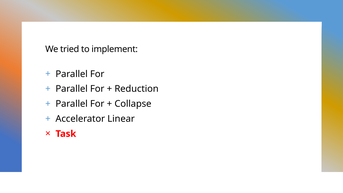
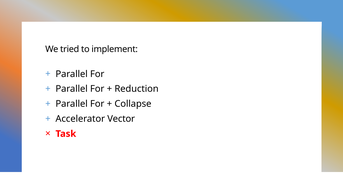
Linear: Linear -> Vector (121, 119)
